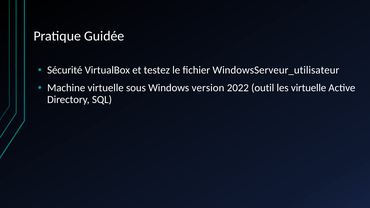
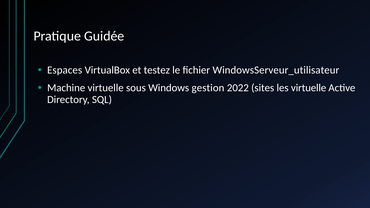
Sécurité: Sécurité -> Espaces (65, 70)
version: version -> gestion (208, 88)
outil: outil -> sites (263, 88)
